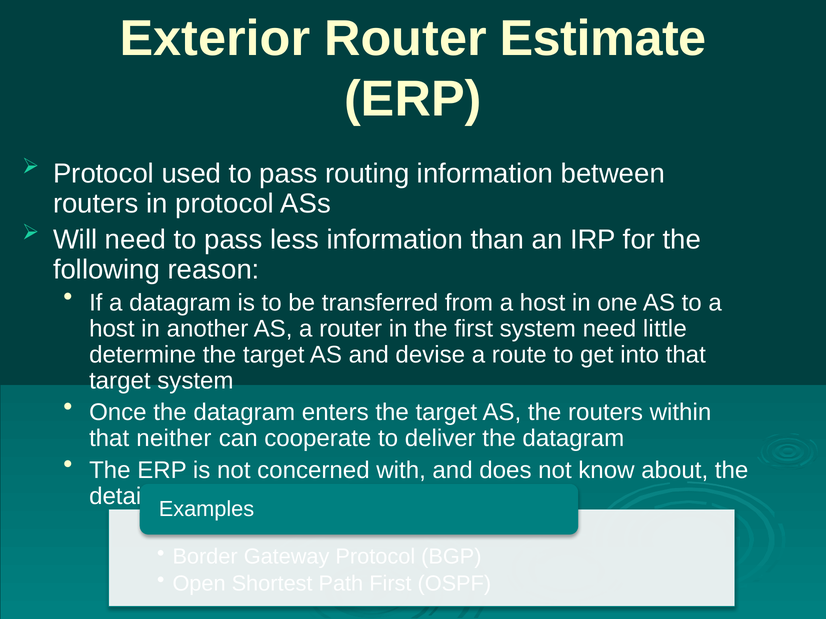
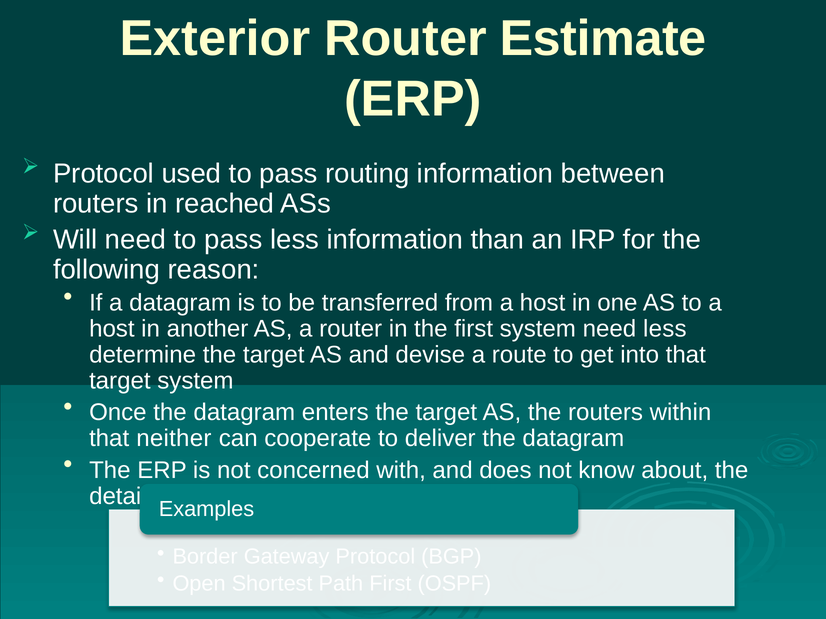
in protocol: protocol -> reached (225, 204)
need little: little -> less (665, 329)
